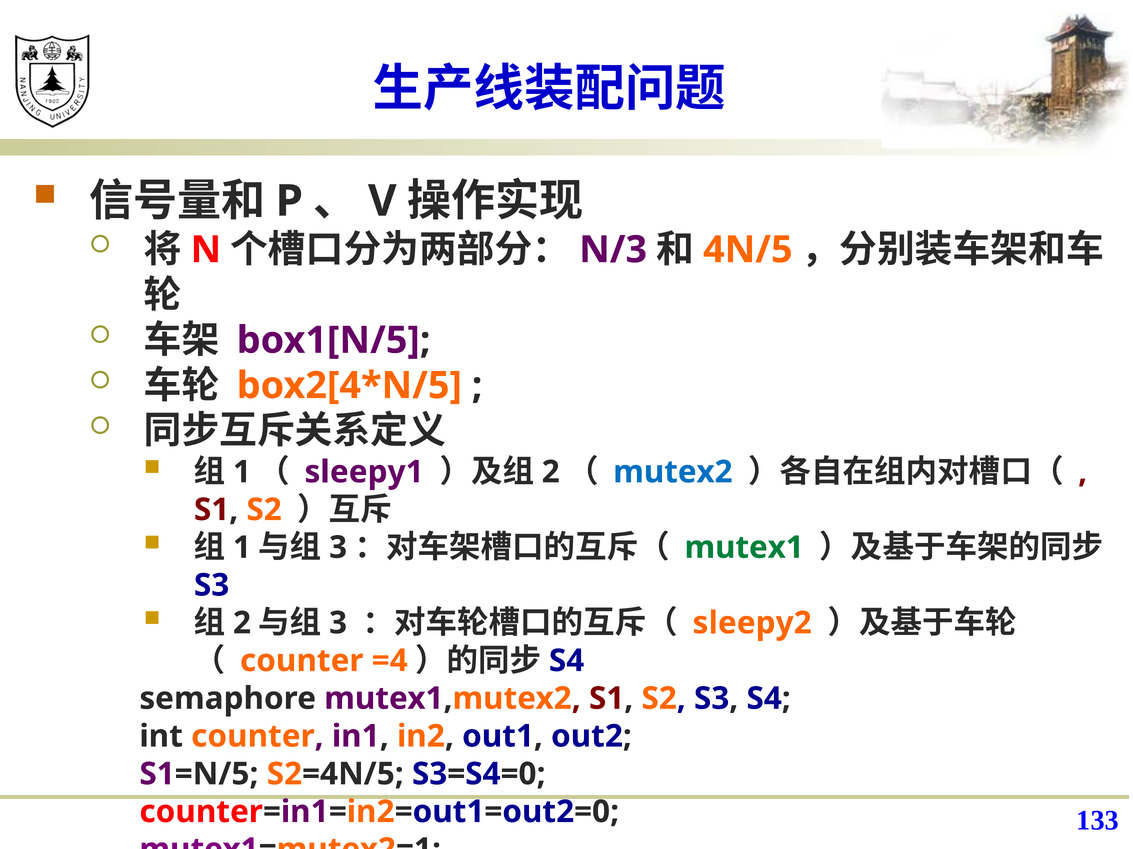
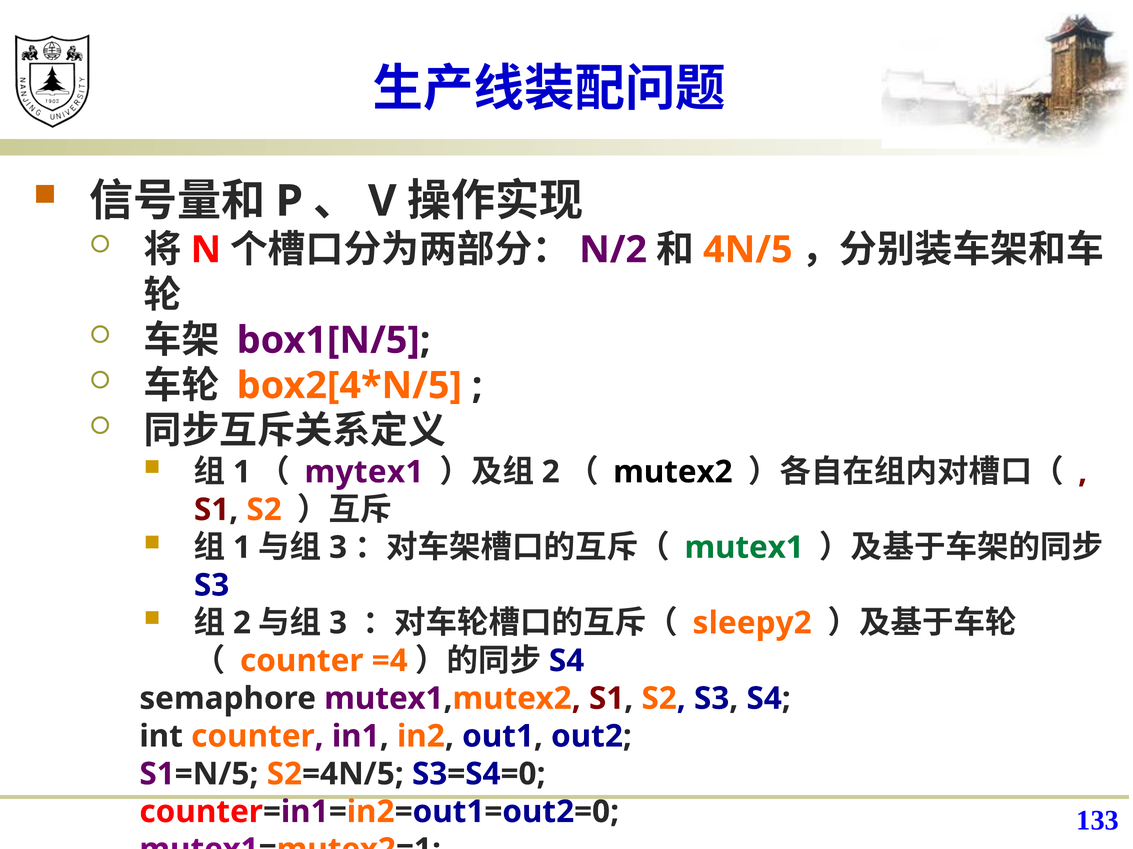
N/3: N/3 -> N/2 (613, 250)
sleepy1: sleepy1 -> mytex1 (364, 472)
mutex2 colour: blue -> black (673, 472)
